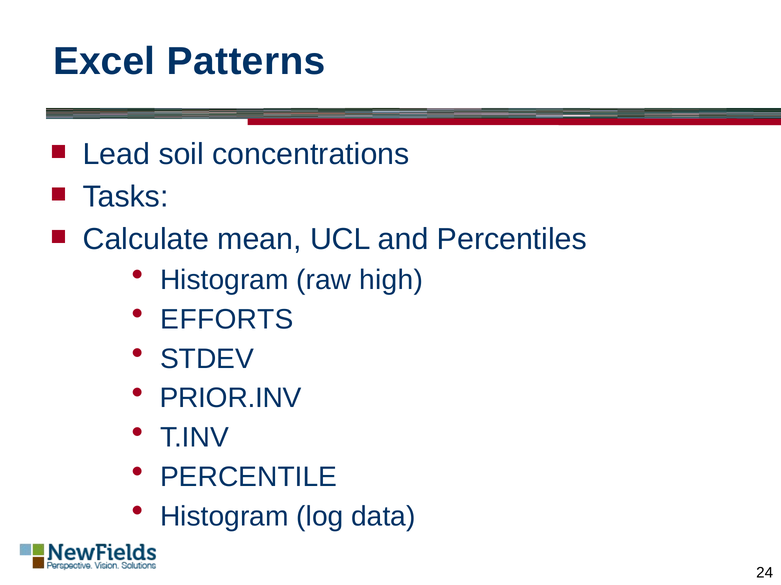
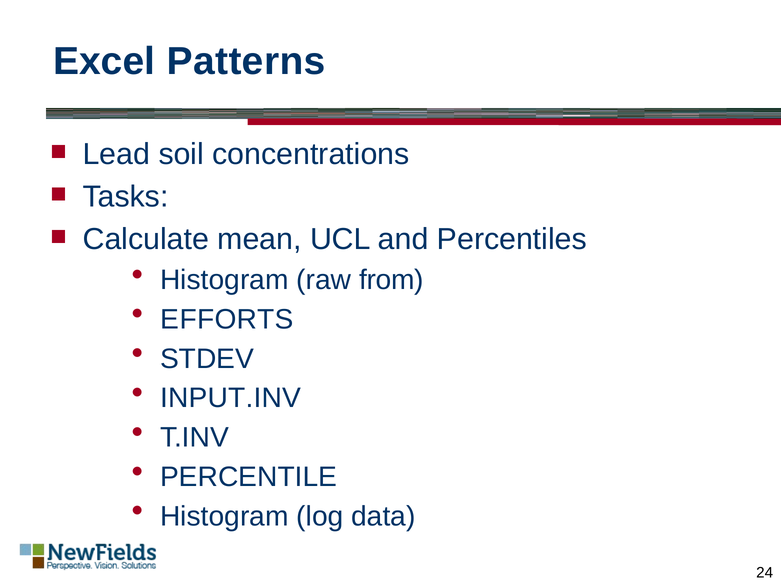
high: high -> from (391, 280)
PRIOR.INV: PRIOR.INV -> INPUT.INV (230, 399)
